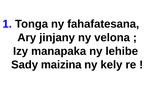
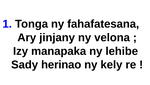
maizina: maizina -> herinao (61, 64)
